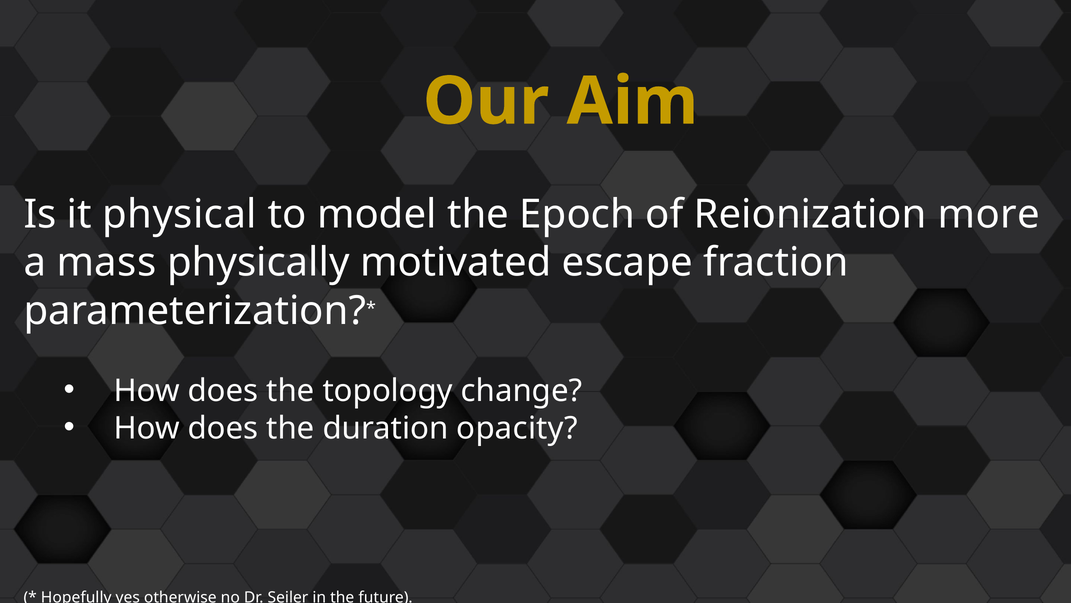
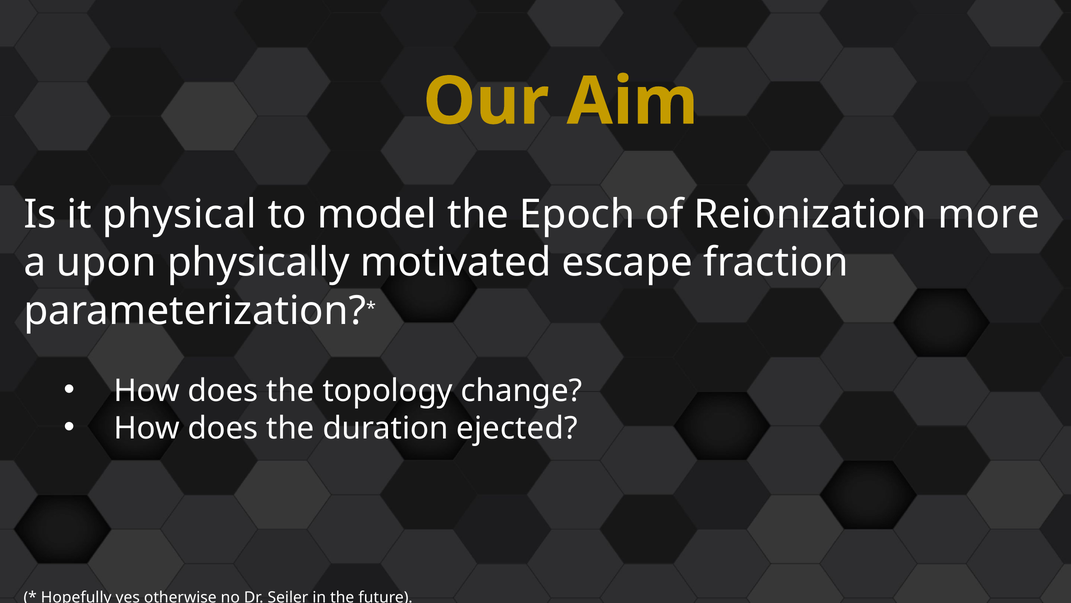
mass: mass -> upon (106, 262)
opacity: opacity -> ejected (517, 428)
